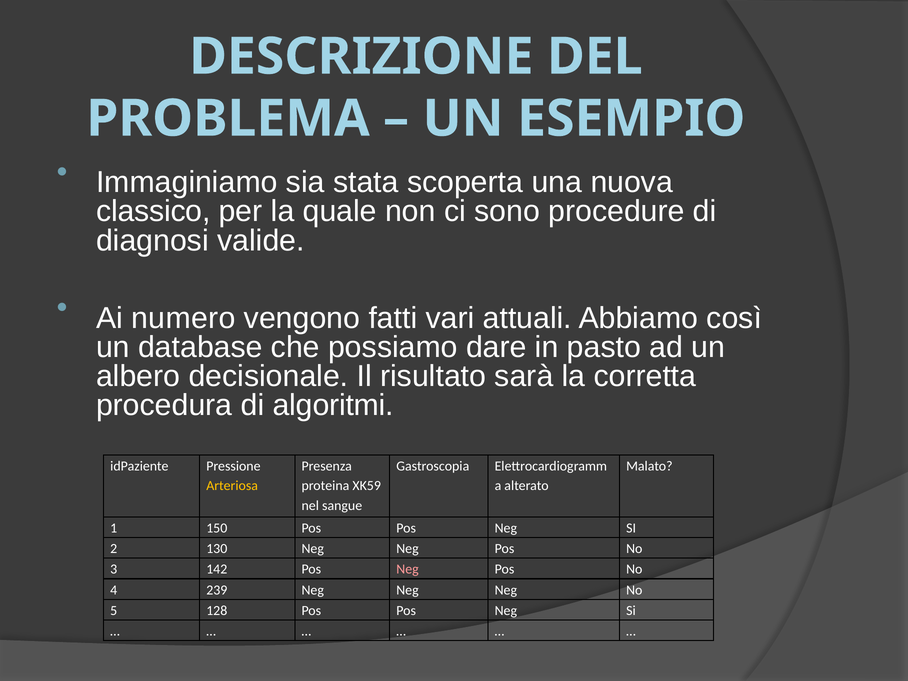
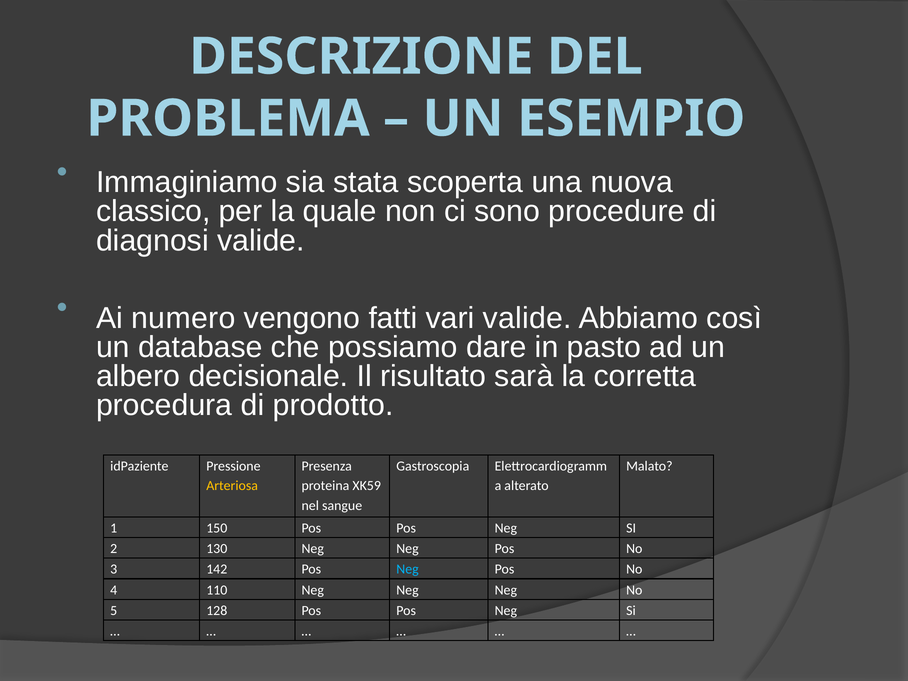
vari attuali: attuali -> valide (527, 318)
algoritmi: algoritmi -> prodotto (333, 405)
Neg colour: pink -> light blue (408, 569)
239: 239 -> 110 (217, 590)
